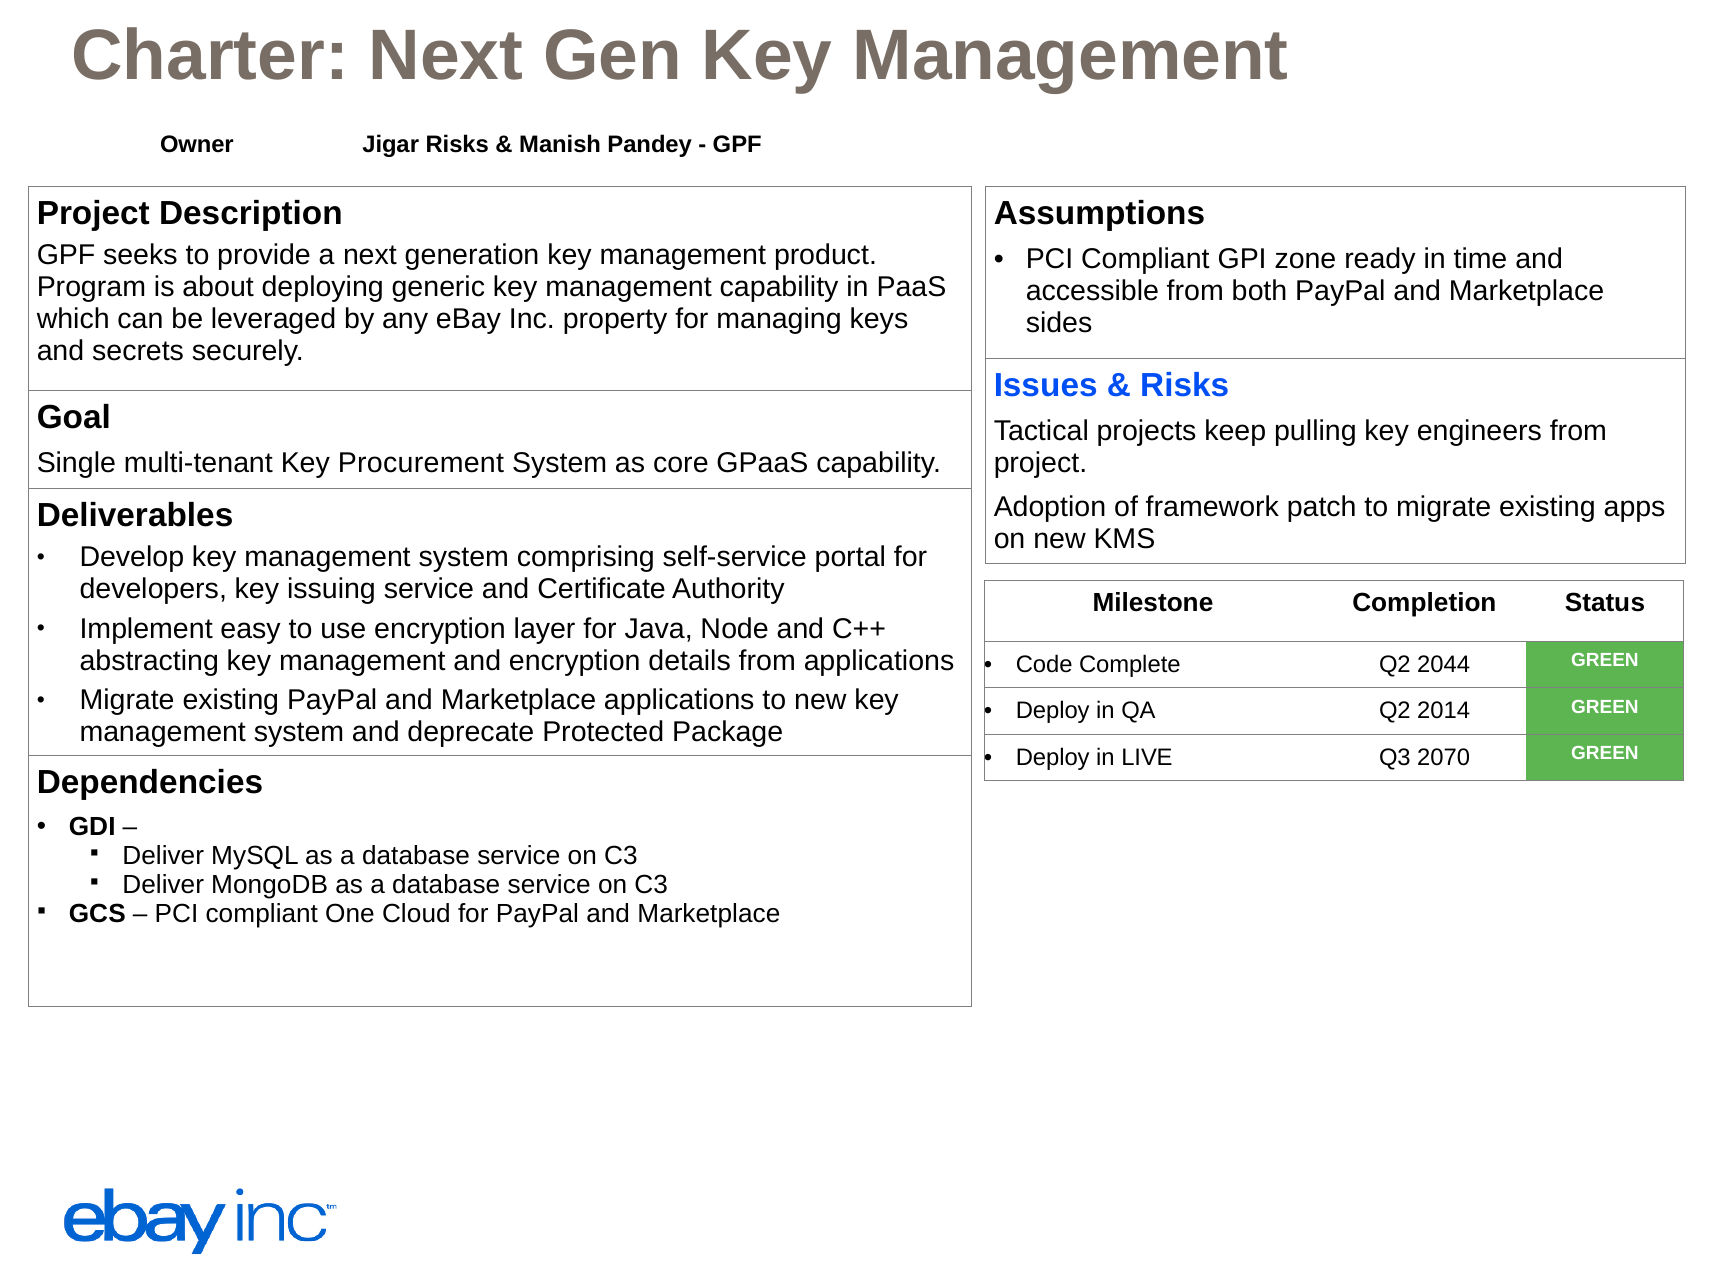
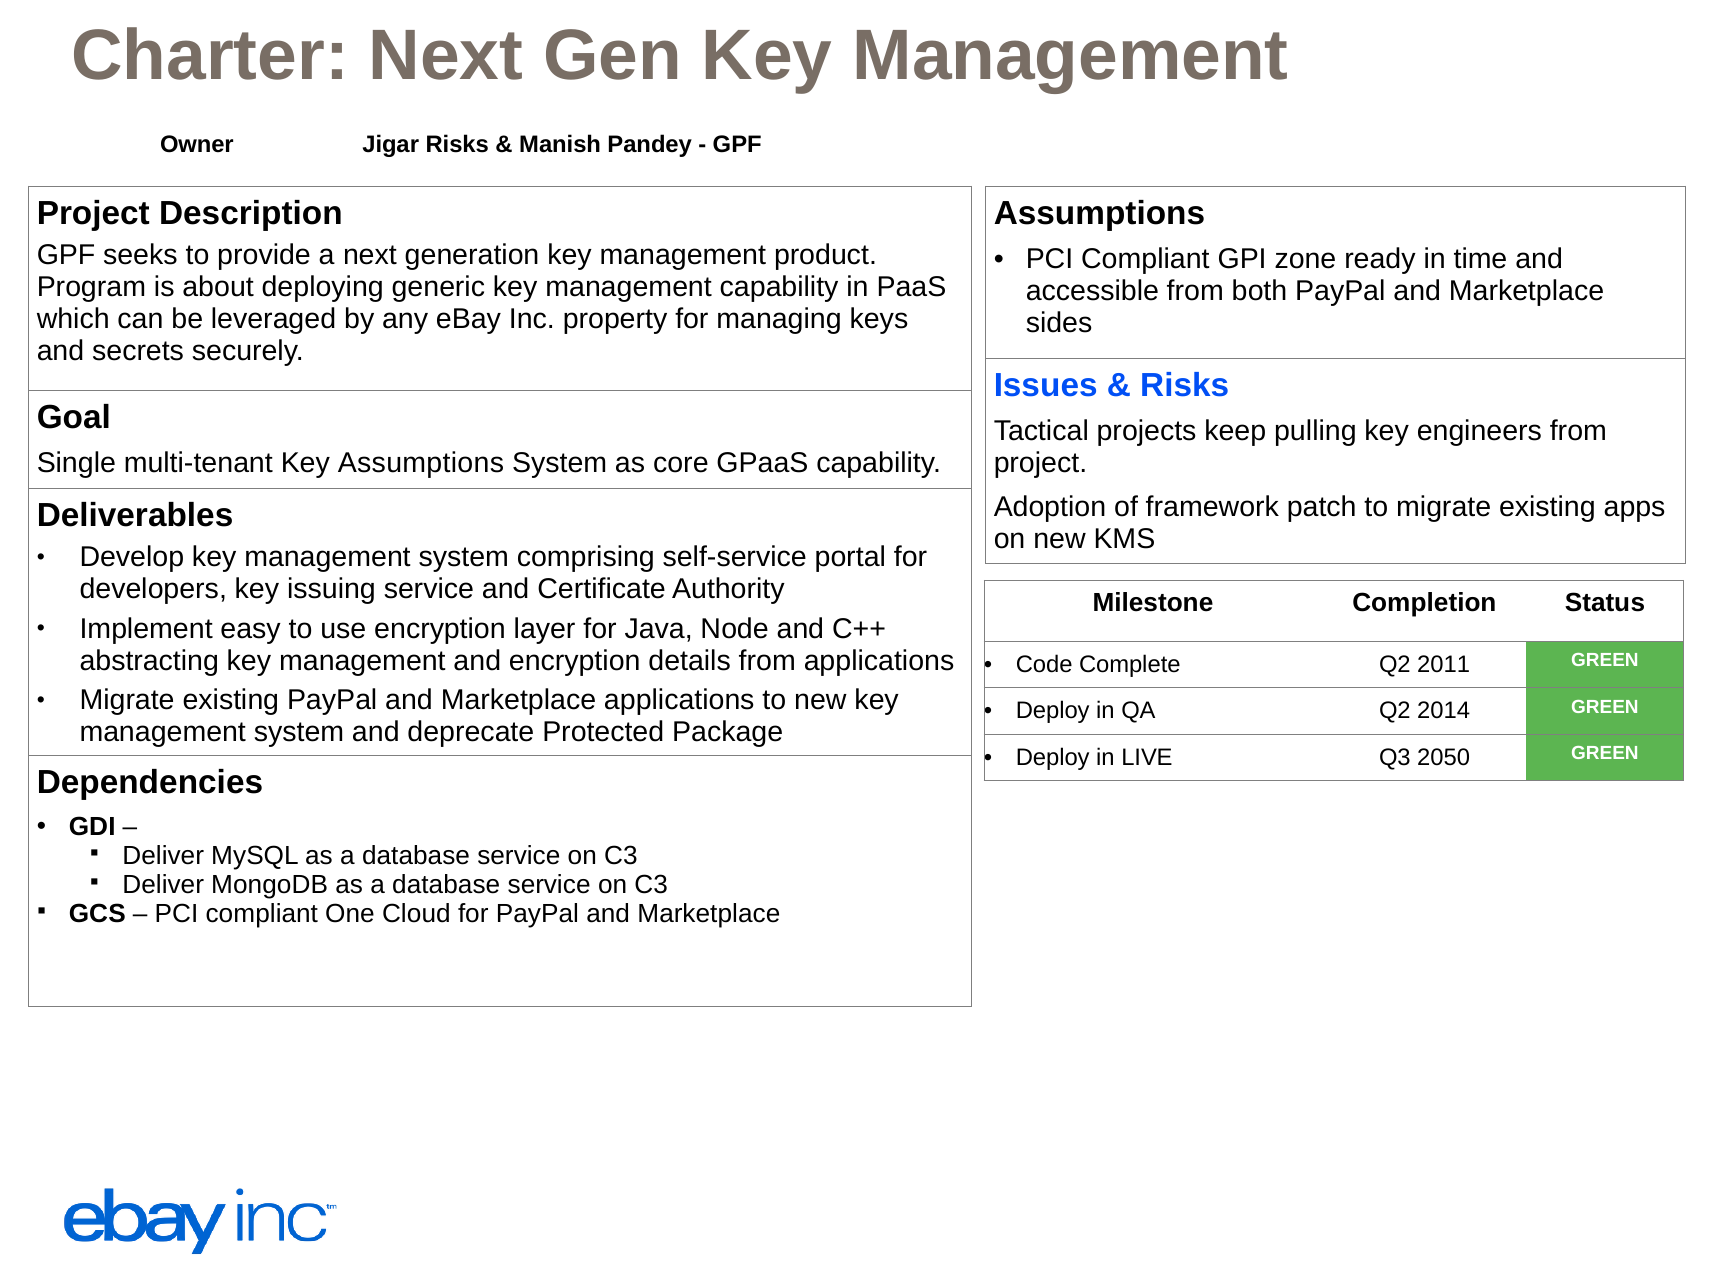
Key Procurement: Procurement -> Assumptions (421, 463)
2044: 2044 -> 2011 (1444, 664)
2070: 2070 -> 2050 (1444, 757)
